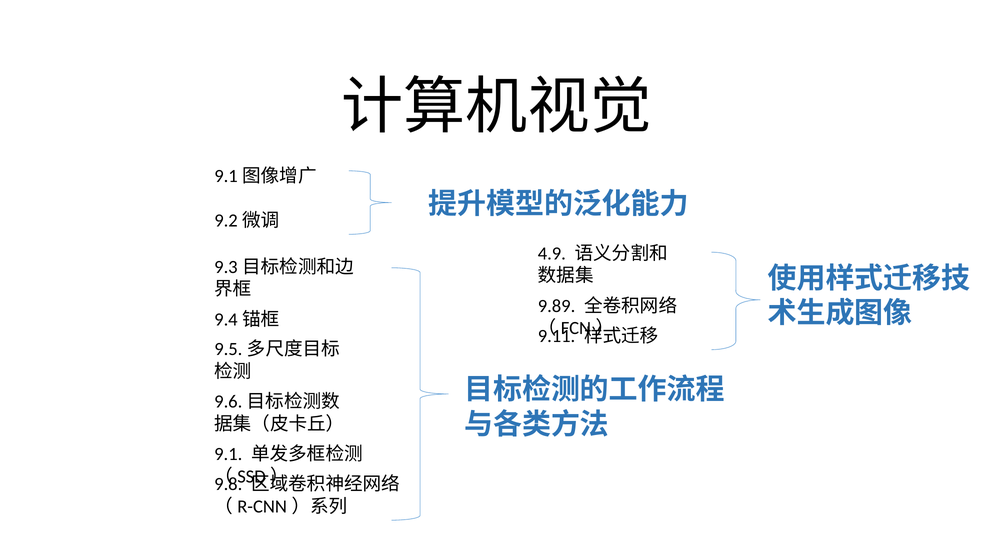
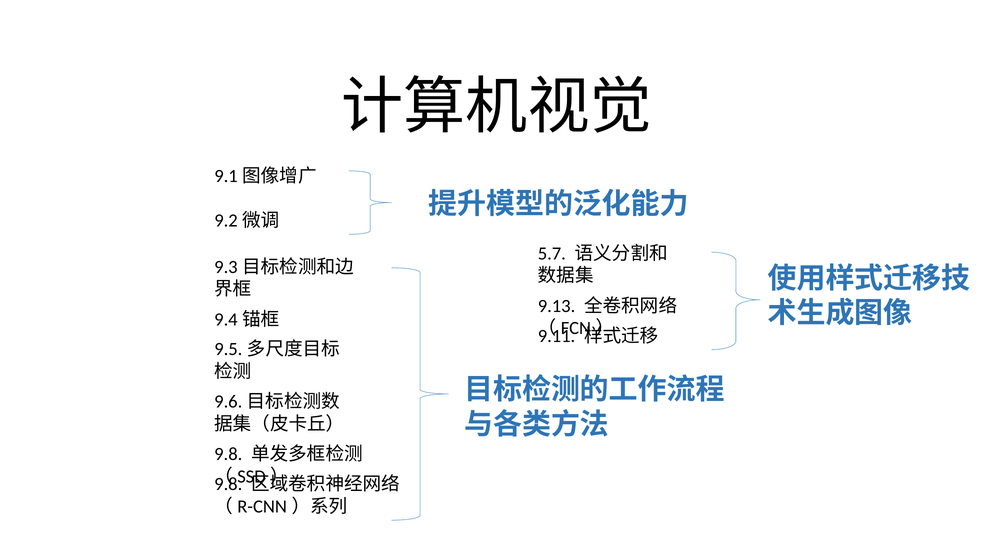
4.9: 4.9 -> 5.7 (552, 254)
9.89: 9.89 -> 9.13 (557, 306)
9.1: 9.1 -> 9.8 (228, 455)
